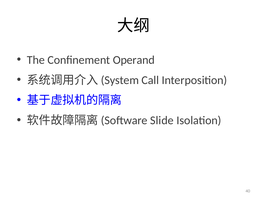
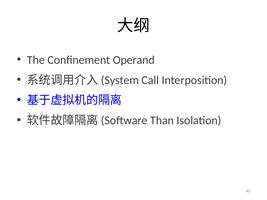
Slide: Slide -> Than (162, 121)
